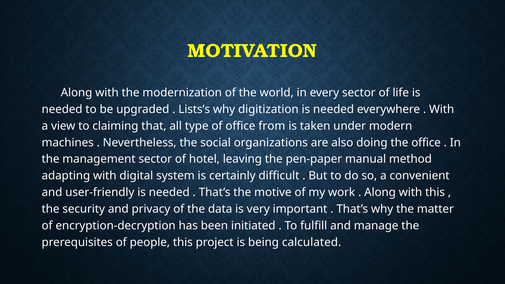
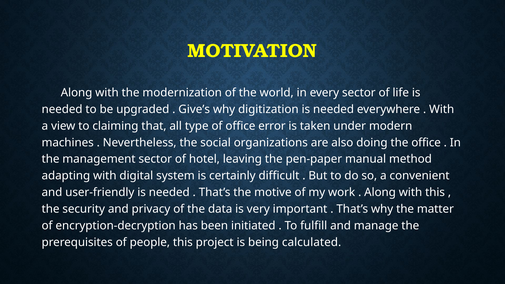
Lists’s: Lists’s -> Give’s (194, 109)
from: from -> error (272, 126)
